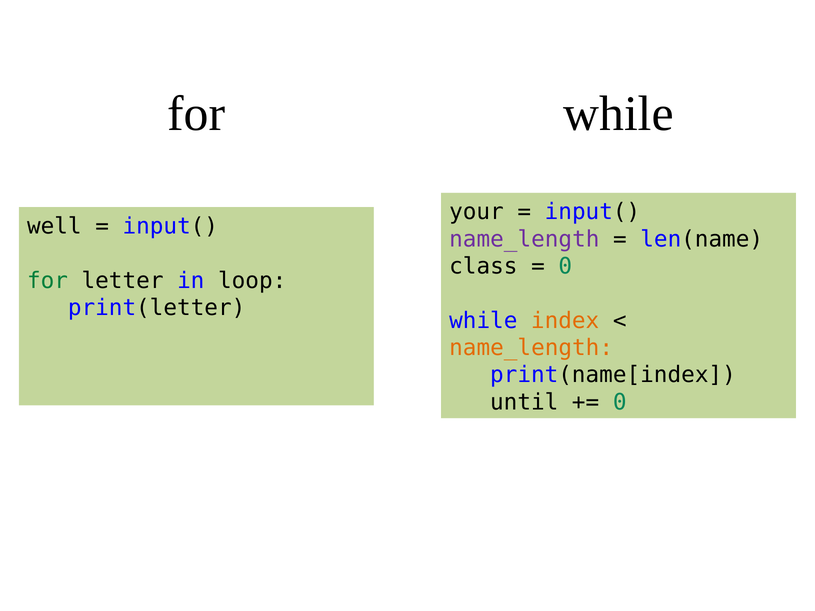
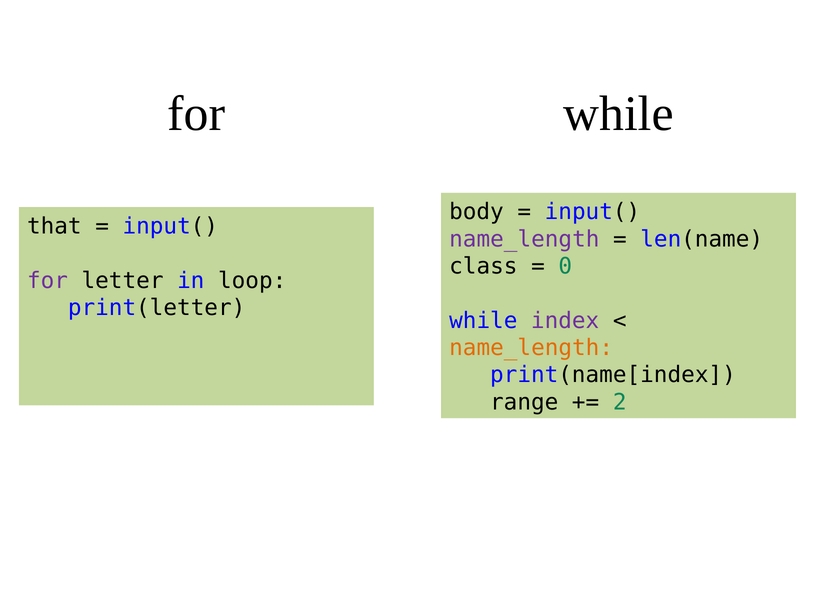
your: your -> body (476, 212)
well: well -> that (54, 226)
for colour: green -> purple (48, 281)
index colour: orange -> purple (565, 321)
until: until -> range (524, 402)
0: 0 -> 2 (620, 402)
